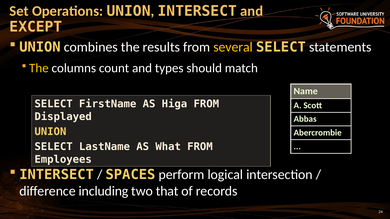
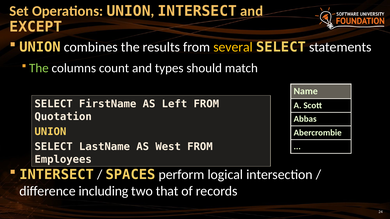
The colour: yellow -> light green (39, 68)
Higa: Higa -> Left (174, 104)
Displayed: Displayed -> Quotation (63, 117)
What: What -> West (168, 147)
